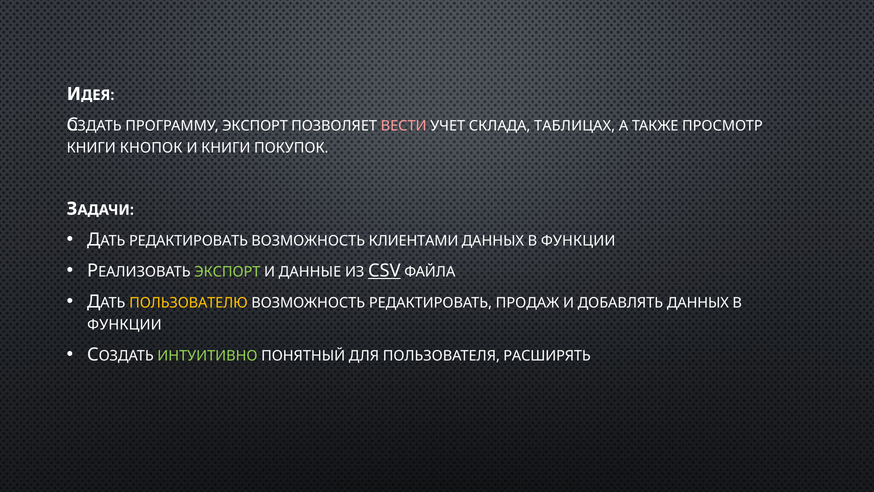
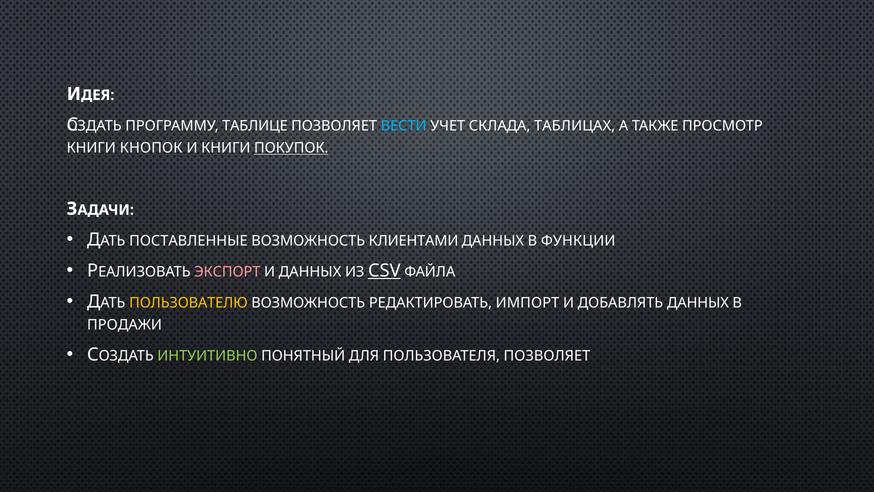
ПРОГРАММУ ЭКСПОРТ: ЭКСПОРТ -> ТАБЛИЦЕ (255, 126)
ВЕСТИ colour: pink -> light blue (404, 126)
ПОКУПОК underline: none -> present (291, 148)
РЕДАКТИРОВАТЬ: РЕДАКТИРОВАТЬ -> ПОСТАВЛЕННЫЕ (188, 241)
ЭКСПОРТ colour: light green -> pink (227, 272)
И ДАННЫЕ: ДАННЫЕ -> ДАННЫХ (310, 272)
ПРОДАЖ: ПРОДАЖ -> ИМПОРТ (528, 303)
ФУНКЦИИ: ФУНКЦИИ -> ПРОДАЖИ (125, 325)
ПОЛЬЗОВАТЕЛЯ РАСШИРЯТЬ: РАСШИРЯТЬ -> ПОЗВОЛЯЕТ (547, 356)
